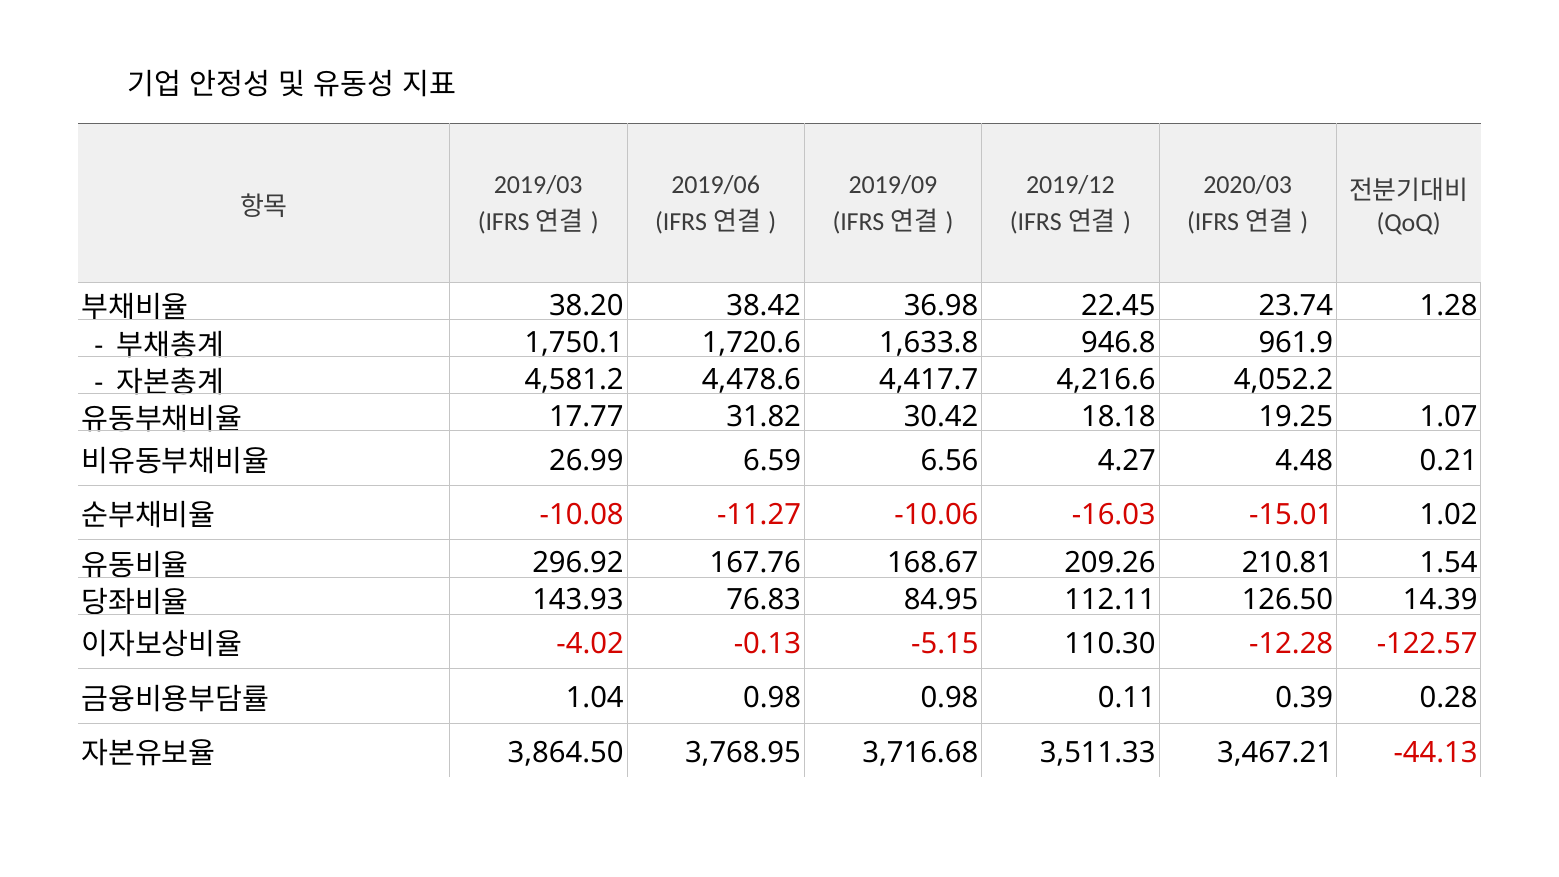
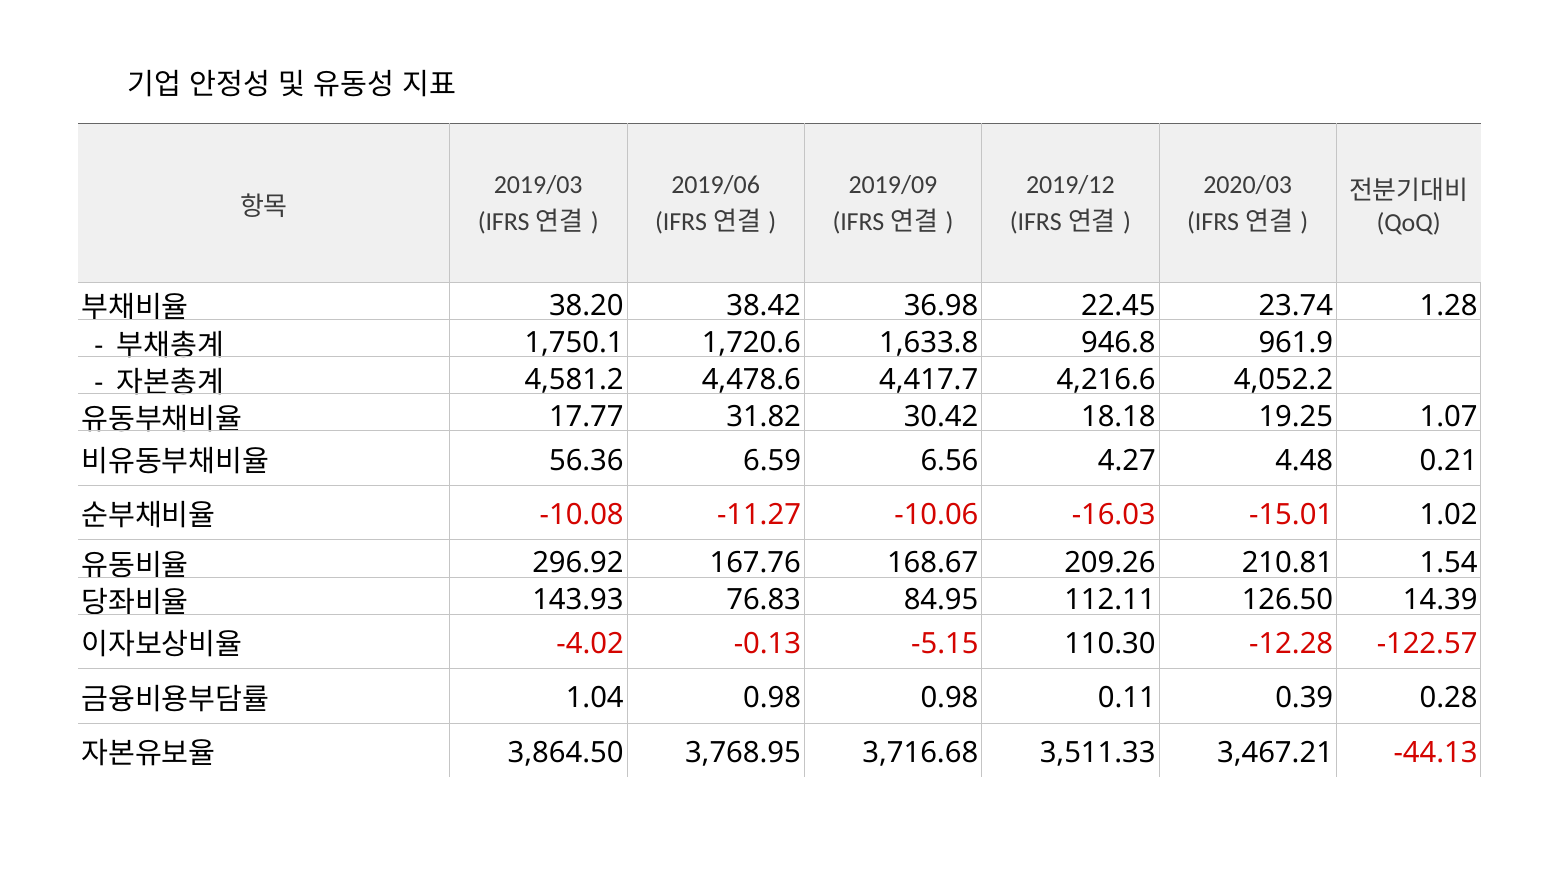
26.99: 26.99 -> 56.36 (586, 460)
